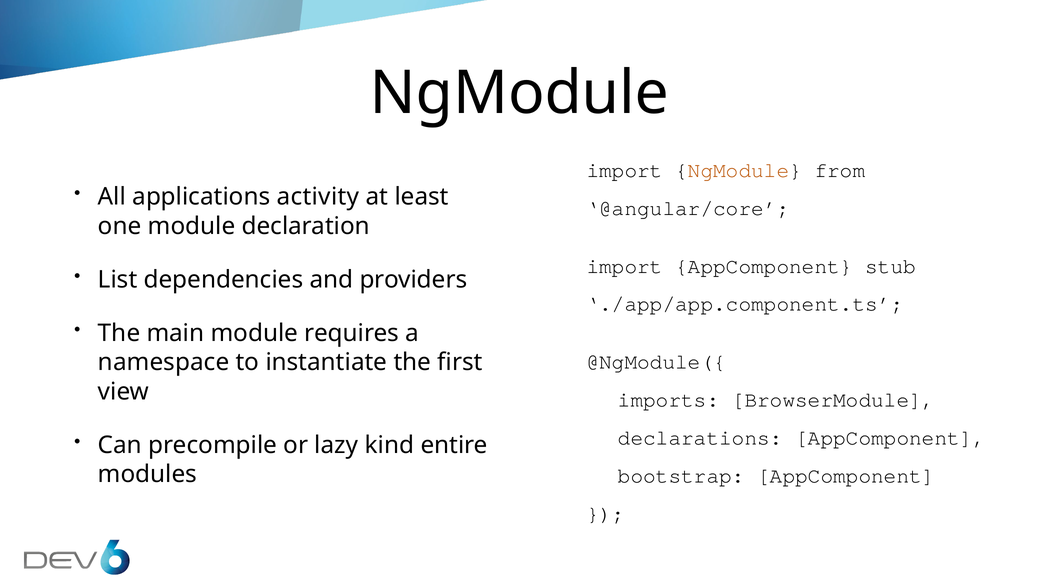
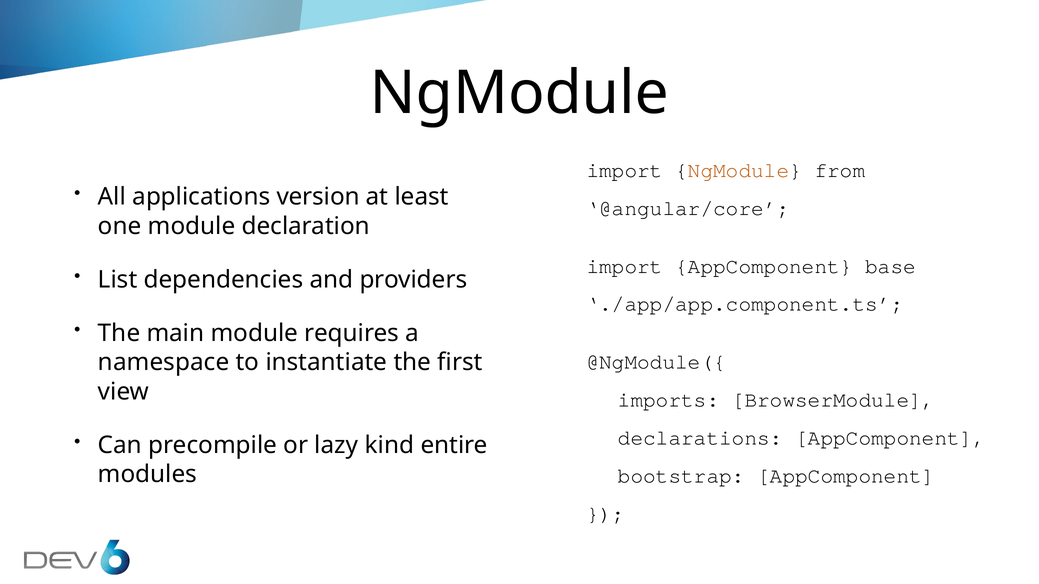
activity: activity -> version (318, 197)
stub: stub -> base (891, 266)
